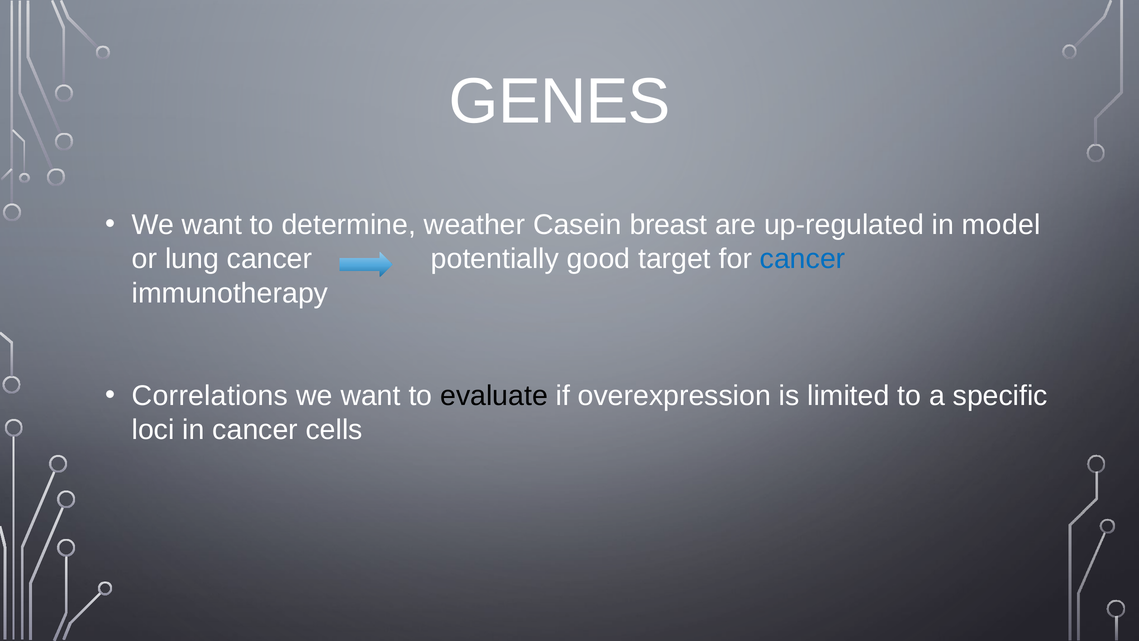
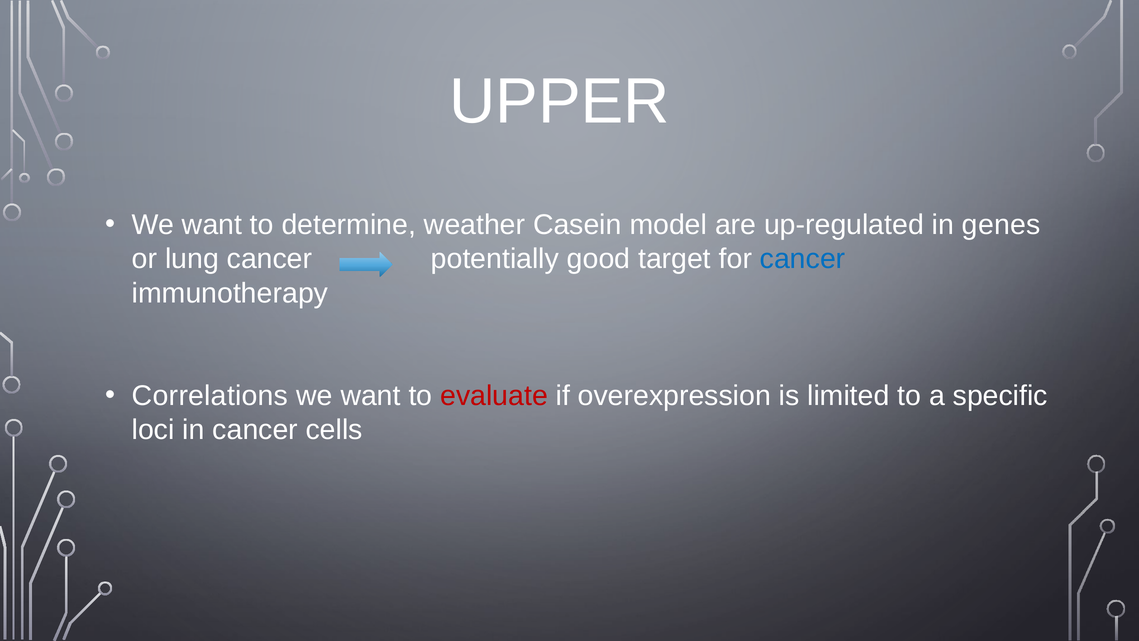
GENES: GENES -> UPPER (559, 101)
breast: breast -> model (668, 225)
model: model -> genes (1001, 225)
evaluate colour: black -> red (494, 395)
